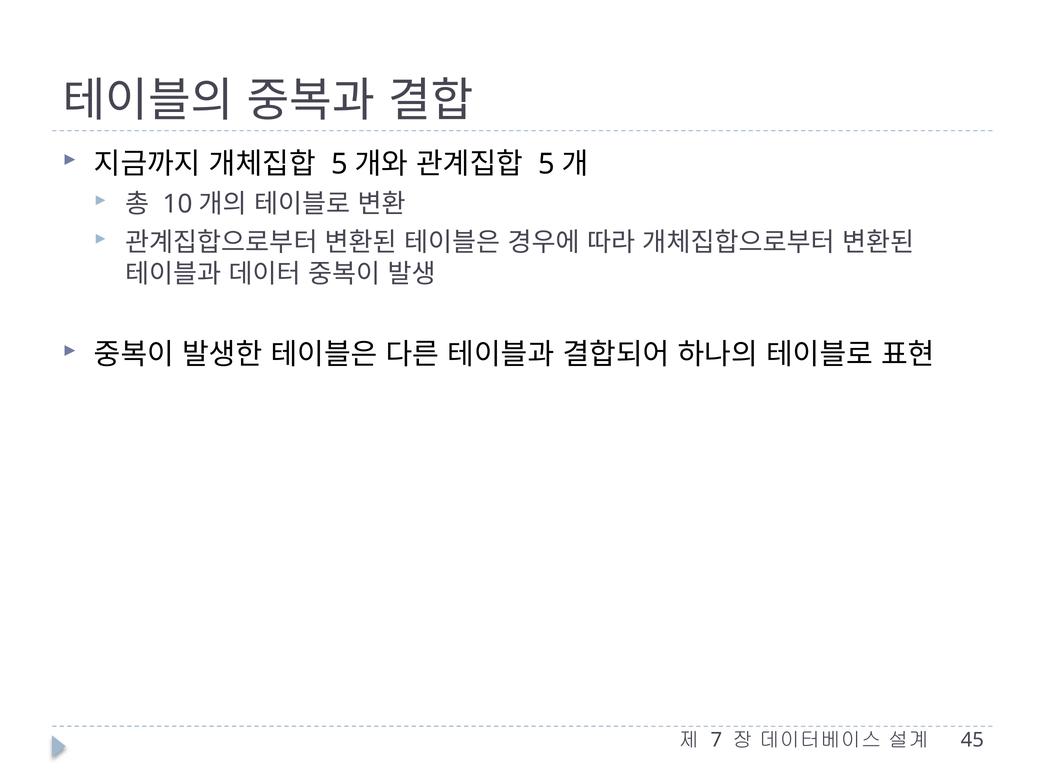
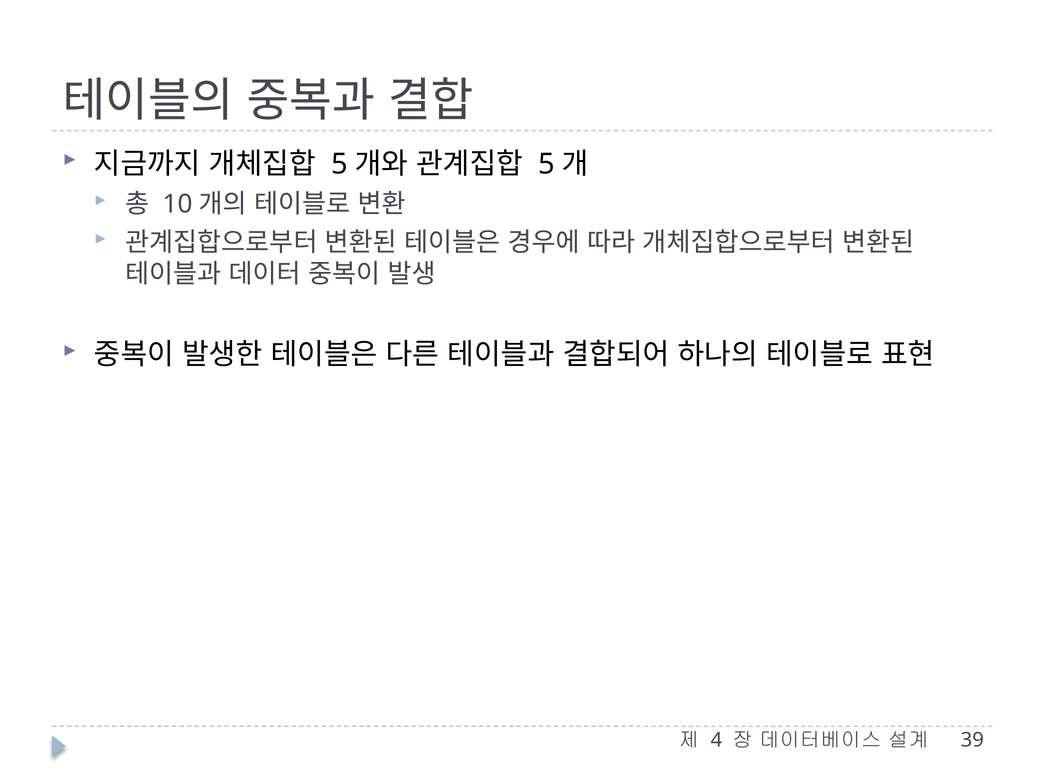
7: 7 -> 4 (716, 740)
45: 45 -> 39 (972, 740)
